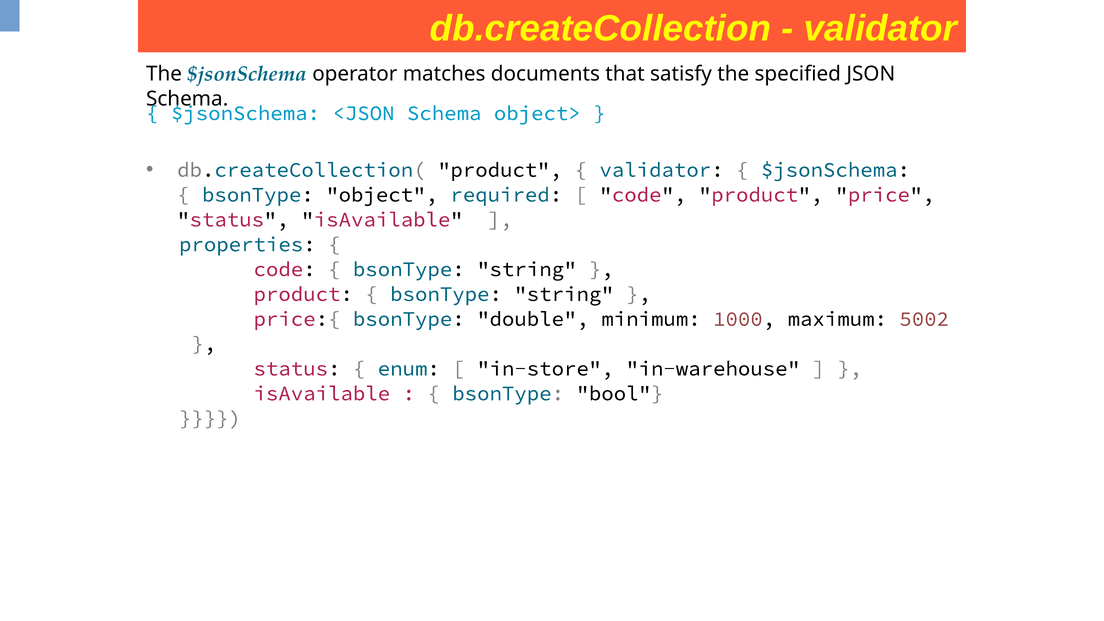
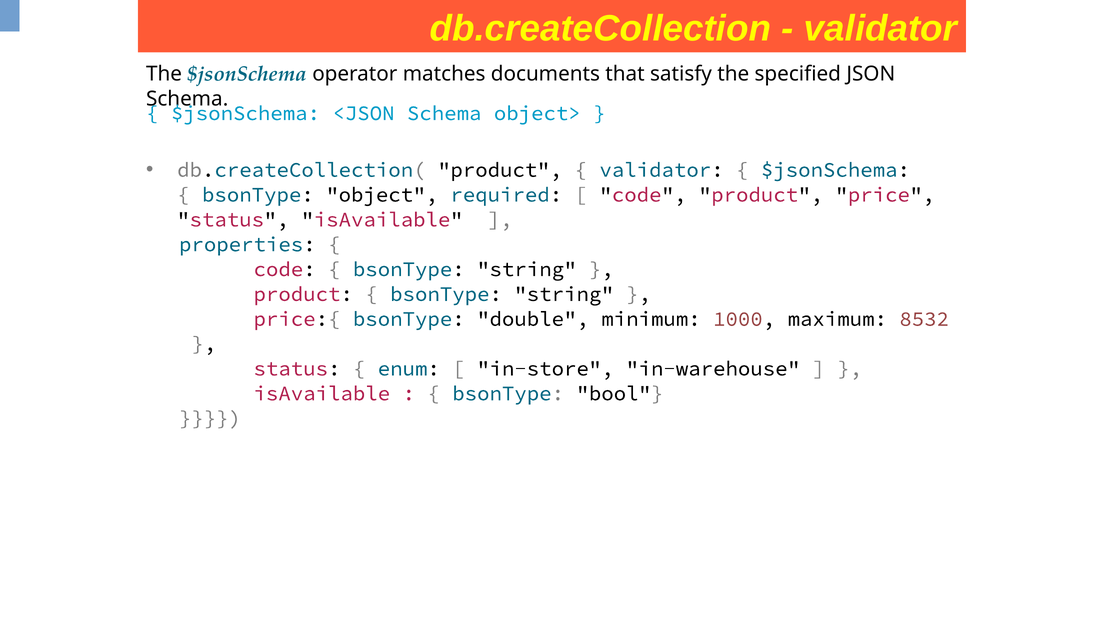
5002: 5002 -> 8532 (924, 319)
